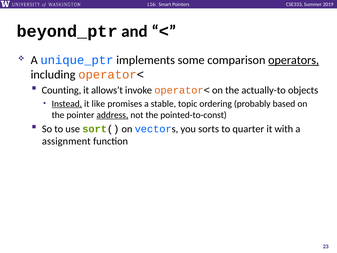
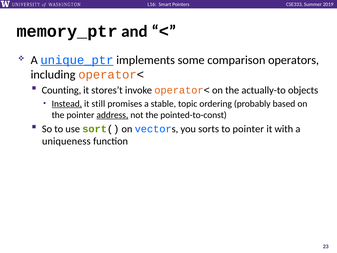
beyond_ptr: beyond_ptr -> memory_ptr (67, 31)
unique_ptr underline: none -> present (77, 60)
operators underline: present -> none (294, 60)
allows’t: allows’t -> stores’t (107, 90)
like: like -> still (98, 104)
to quarter: quarter -> pointer (248, 129)
assignment: assignment -> uniqueness (66, 141)
